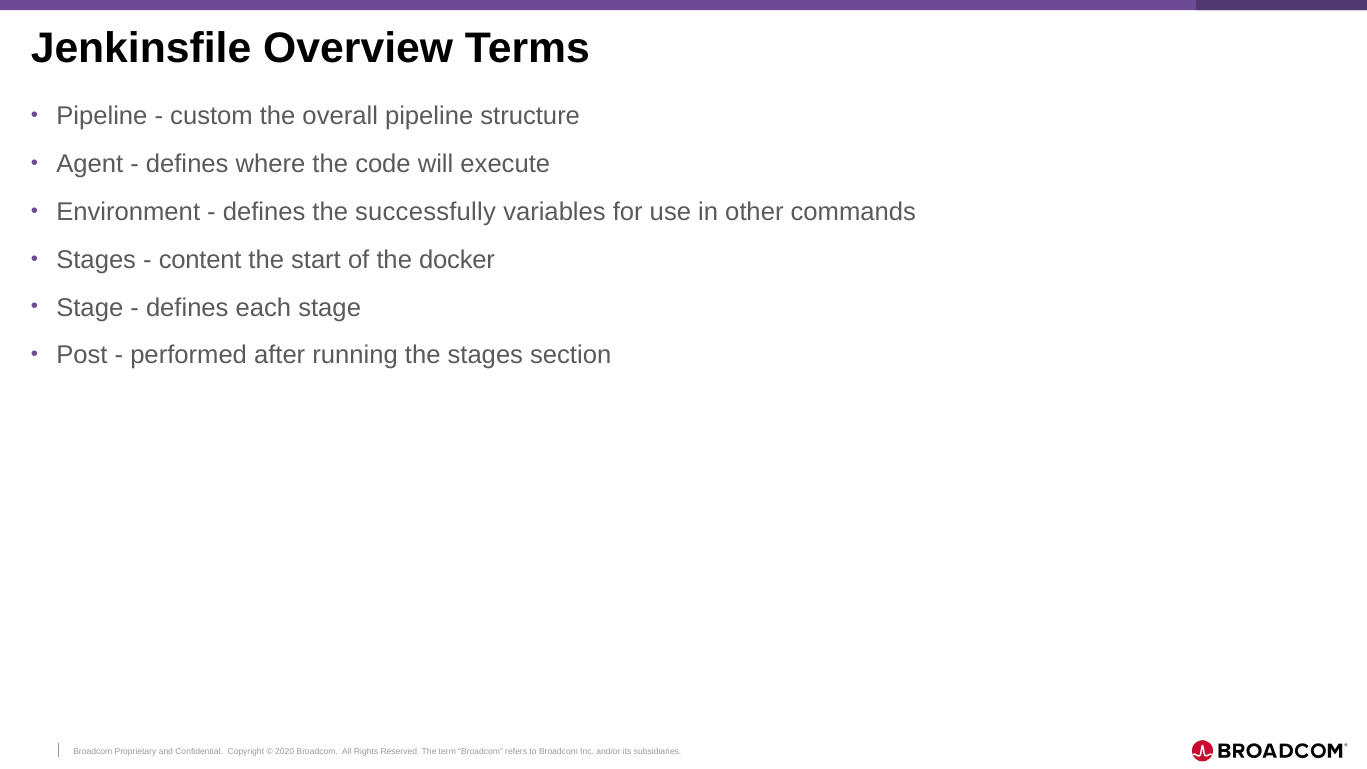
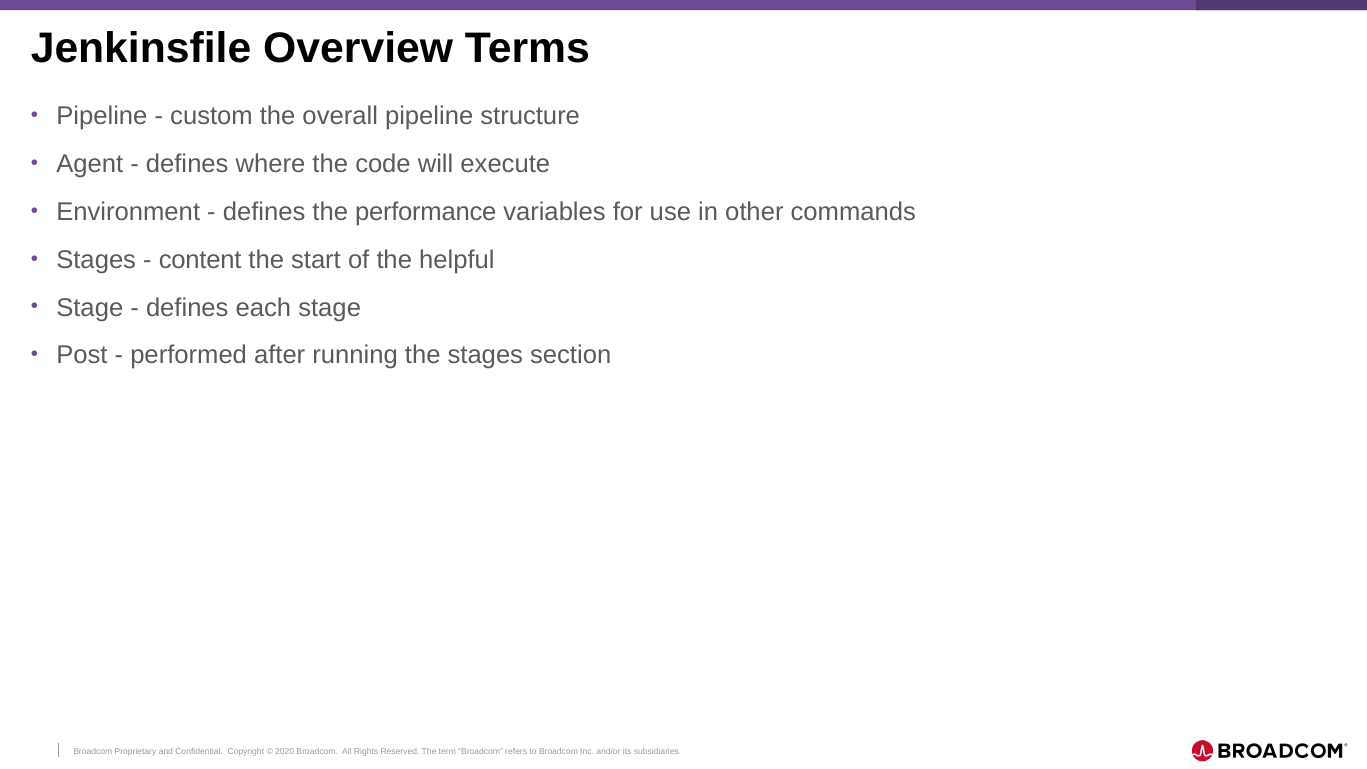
successfully: successfully -> performance (426, 212)
docker: docker -> helpful (457, 260)
